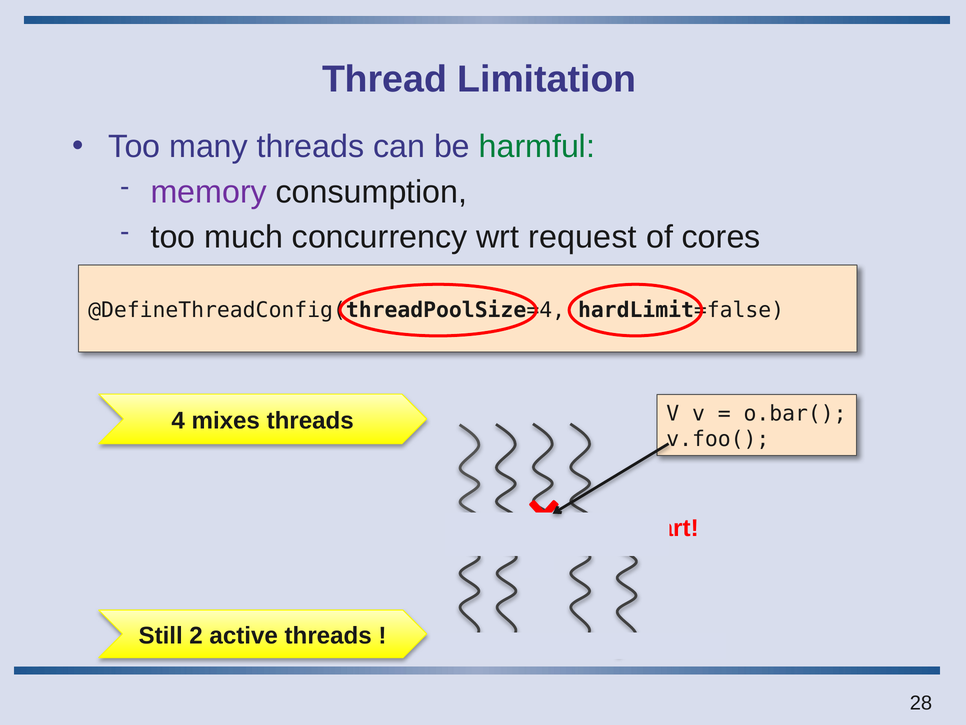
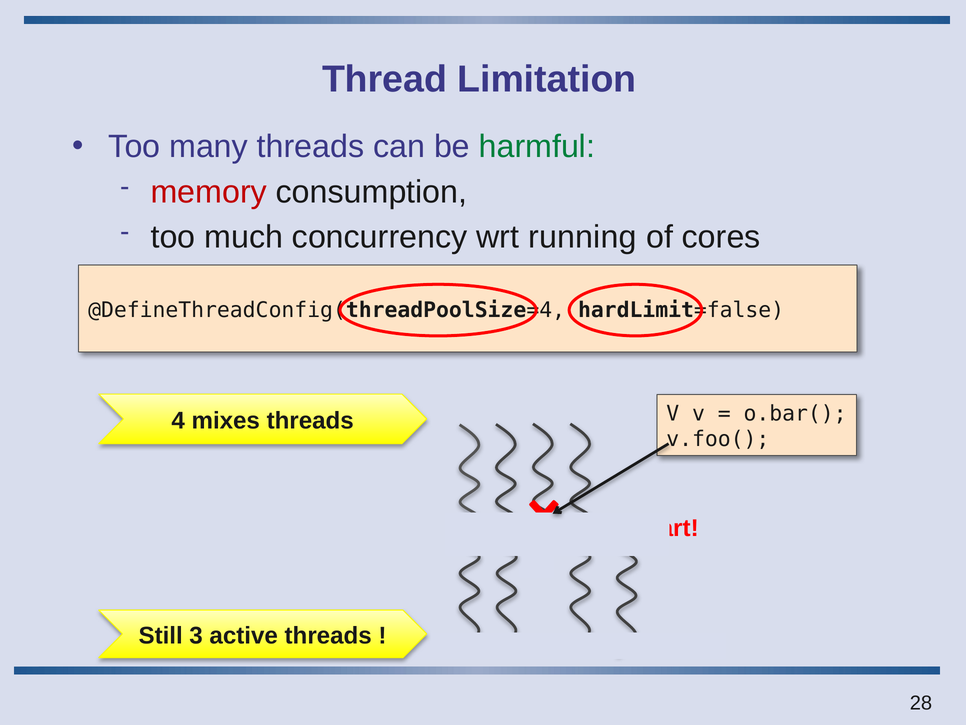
memory colour: purple -> red (209, 192)
request: request -> running (582, 237)
2: 2 -> 3 (196, 635)
